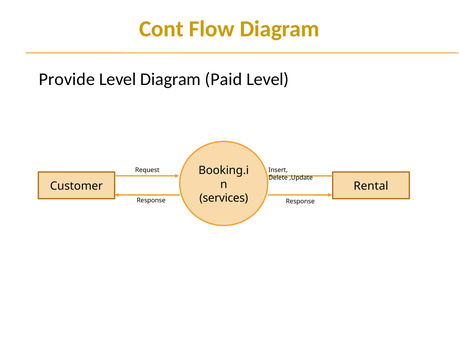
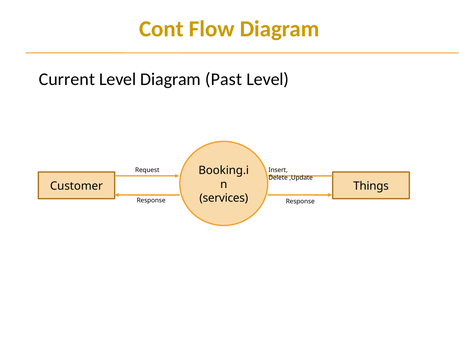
Provide: Provide -> Current (67, 79)
Paid: Paid -> Past (224, 79)
Rental: Rental -> Things (371, 186)
